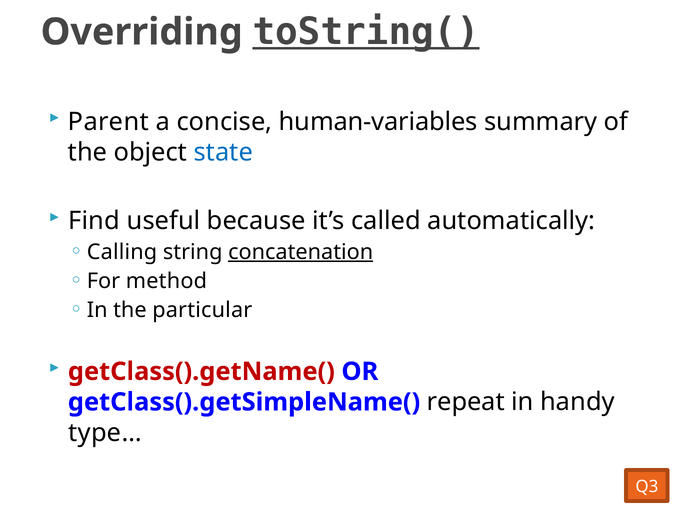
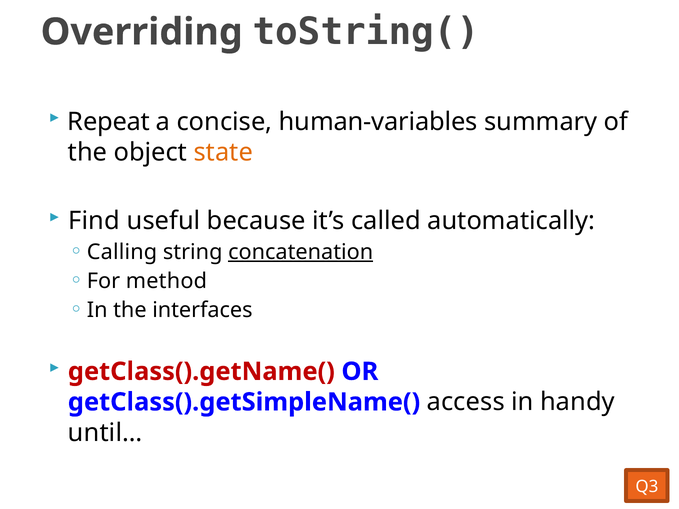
toString( underline: present -> none (366, 32)
Parent: Parent -> Repeat (109, 122)
state colour: blue -> orange (223, 152)
particular: particular -> interfaces (202, 310)
repeat: repeat -> access (466, 402)
type…: type… -> until… (105, 433)
